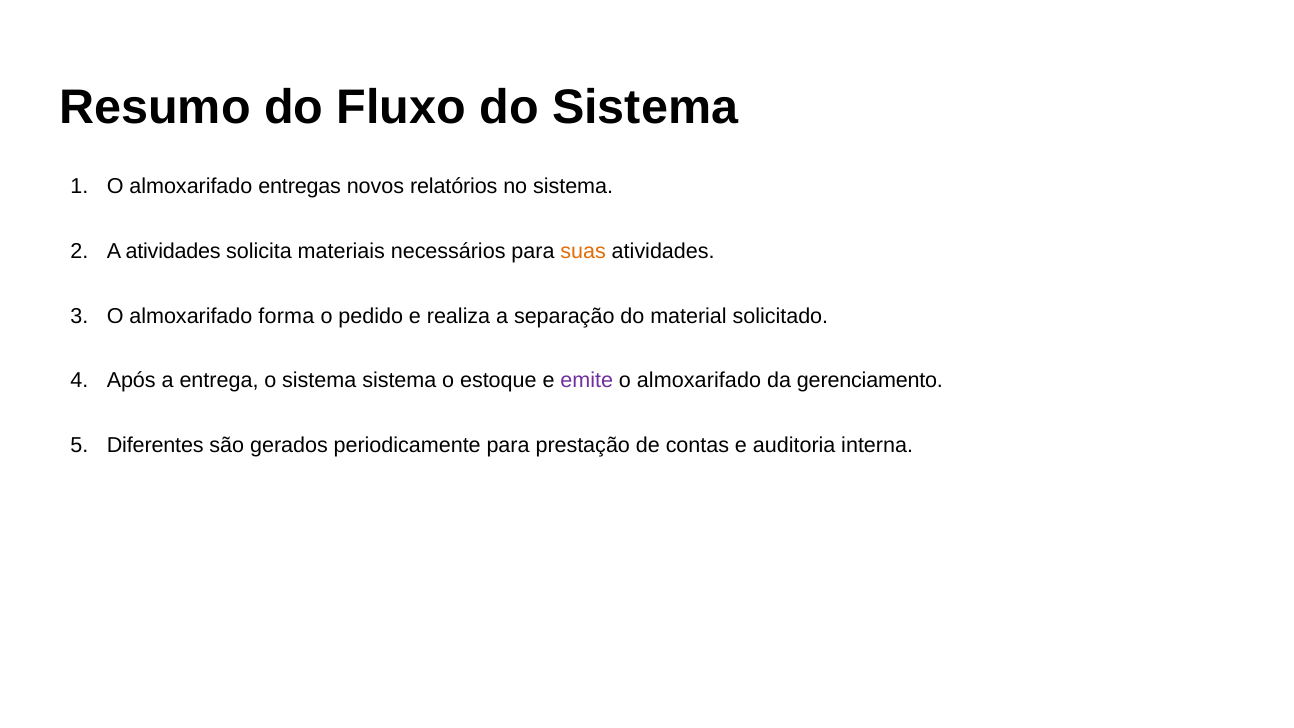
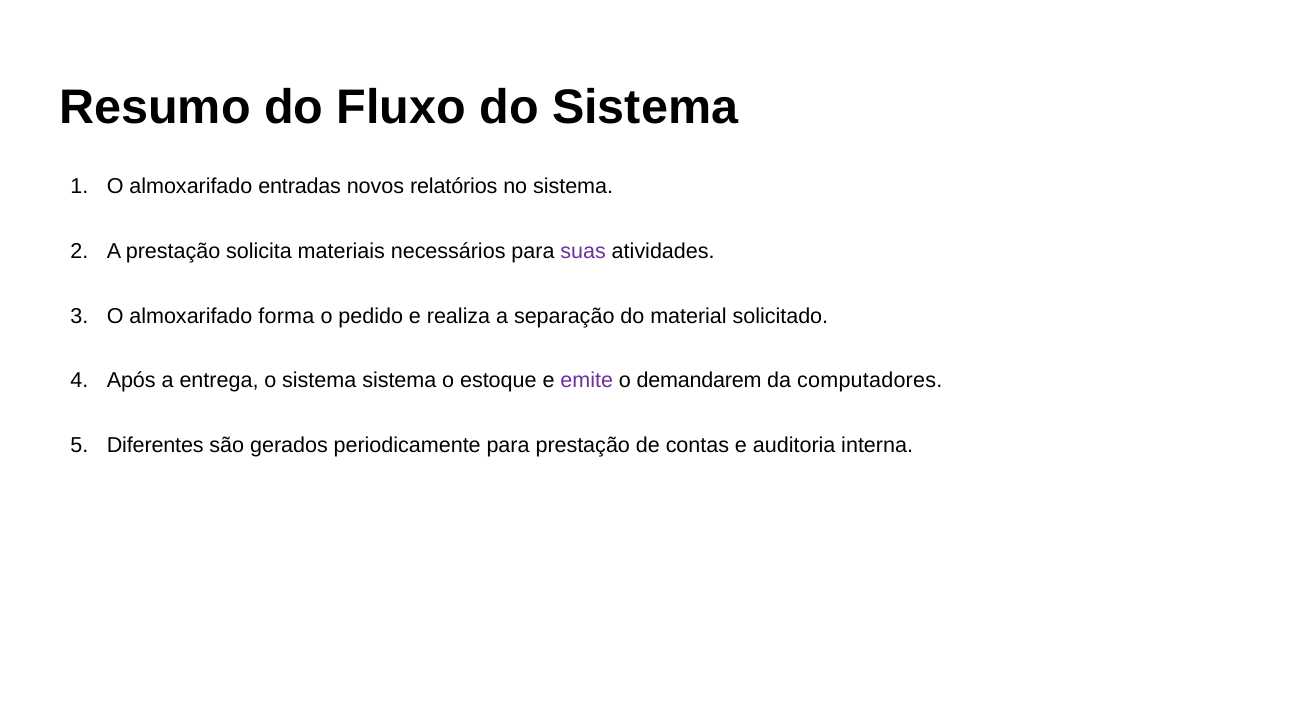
entregas: entregas -> entradas (300, 186)
A atividades: atividades -> prestação (173, 251)
suas colour: orange -> purple (583, 251)
almoxarifado: almoxarifado -> demandarem (699, 381)
gerenciamento: gerenciamento -> computadores (870, 381)
